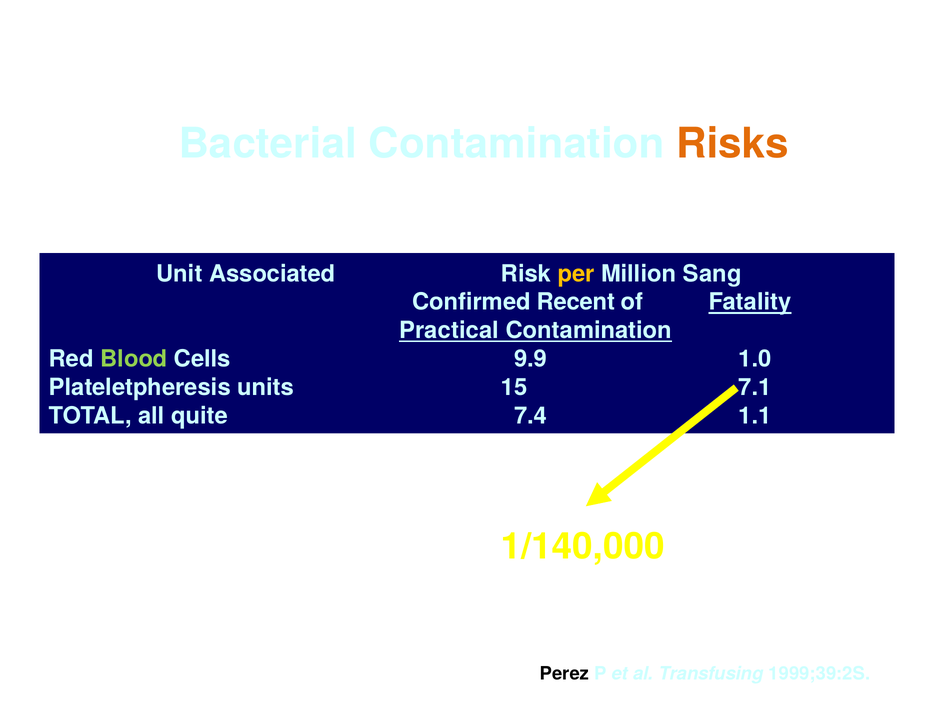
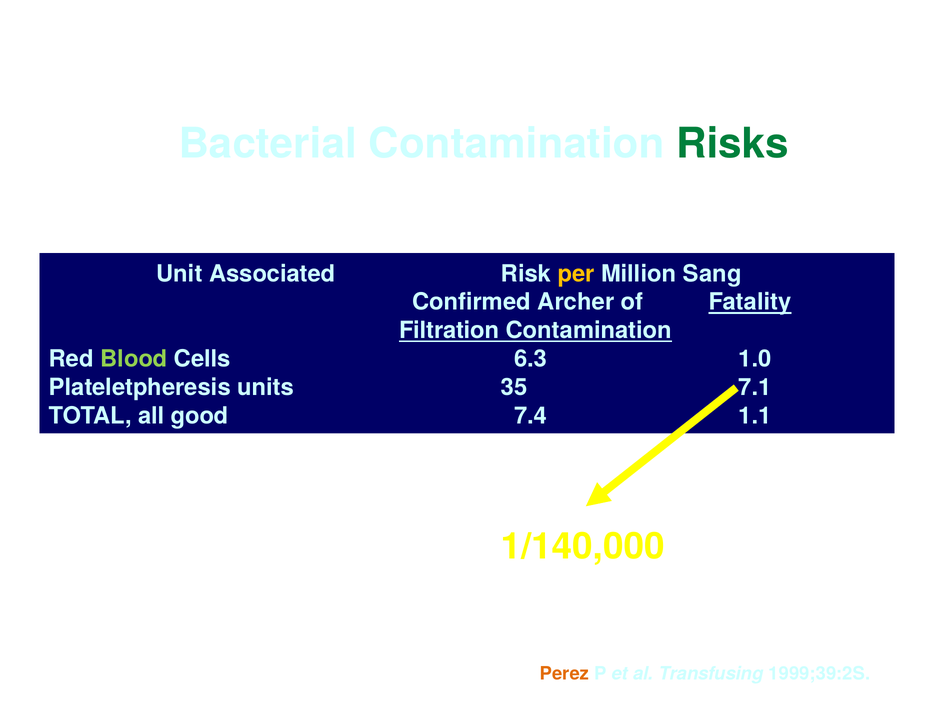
Risks colour: orange -> green (732, 144)
Recent: Recent -> Archer (576, 302)
Practical: Practical -> Filtration (449, 331)
9.9: 9.9 -> 6.3 (531, 359)
15: 15 -> 35 (514, 388)
quite: quite -> good (200, 416)
Perez colour: black -> orange (564, 674)
